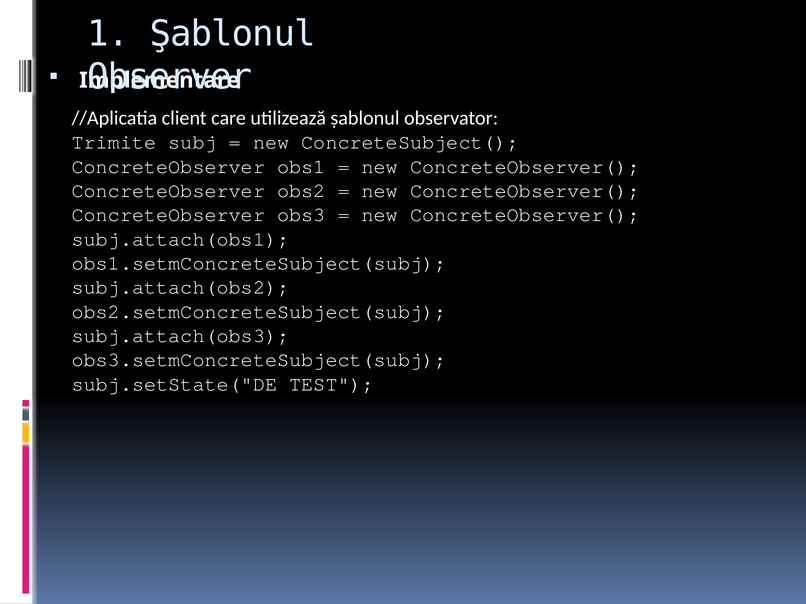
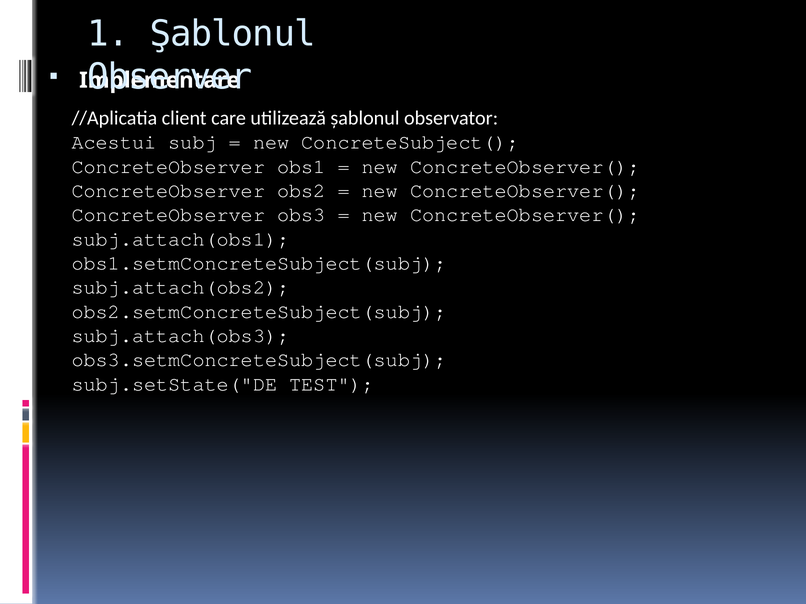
Trimite: Trimite -> Acestui (114, 142)
